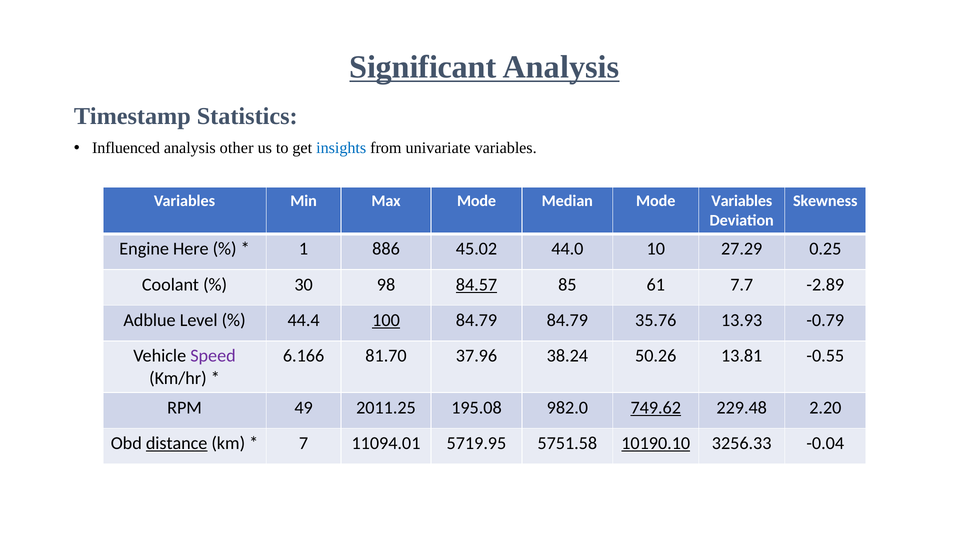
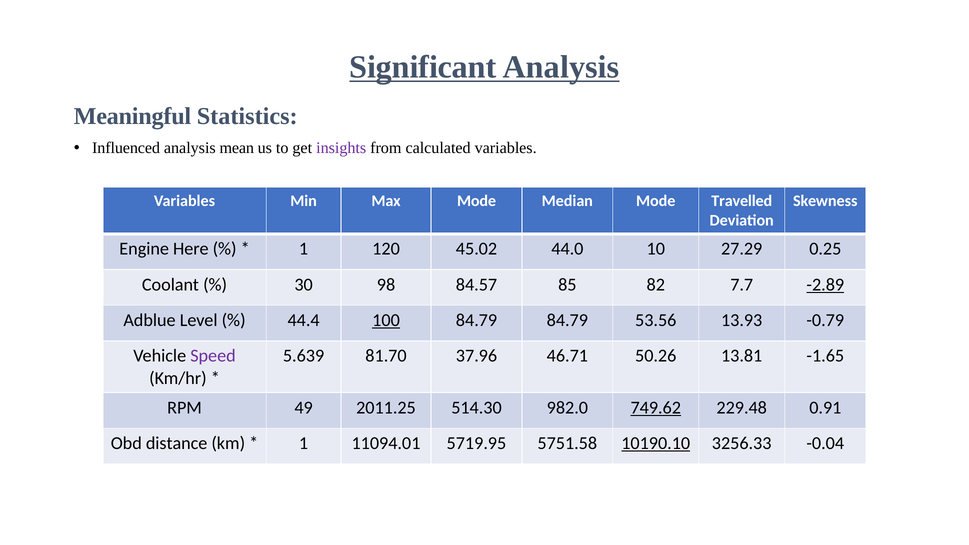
Timestamp: Timestamp -> Meaningful (132, 116)
other: other -> mean (237, 148)
insights colour: blue -> purple (341, 148)
univariate: univariate -> calculated (438, 148)
Mode Variables: Variables -> Travelled (742, 201)
886: 886 -> 120 (386, 249)
84.57 underline: present -> none (477, 285)
61: 61 -> 82 (656, 285)
-2.89 underline: none -> present (825, 285)
35.76: 35.76 -> 53.56 (656, 320)
6.166: 6.166 -> 5.639 (304, 356)
38.24: 38.24 -> 46.71 (567, 356)
-0.55: -0.55 -> -1.65 (825, 356)
195.08: 195.08 -> 514.30 (477, 408)
2.20: 2.20 -> 0.91 (825, 408)
distance underline: present -> none (177, 443)
7: 7 -> 1 (304, 443)
